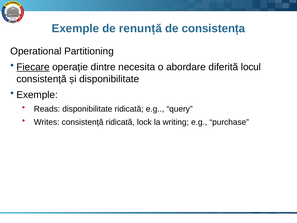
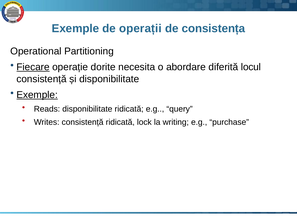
renunță: renunță -> operații (140, 28)
dintre: dintre -> dorite (103, 67)
Exemple underline: none -> present (37, 95)
